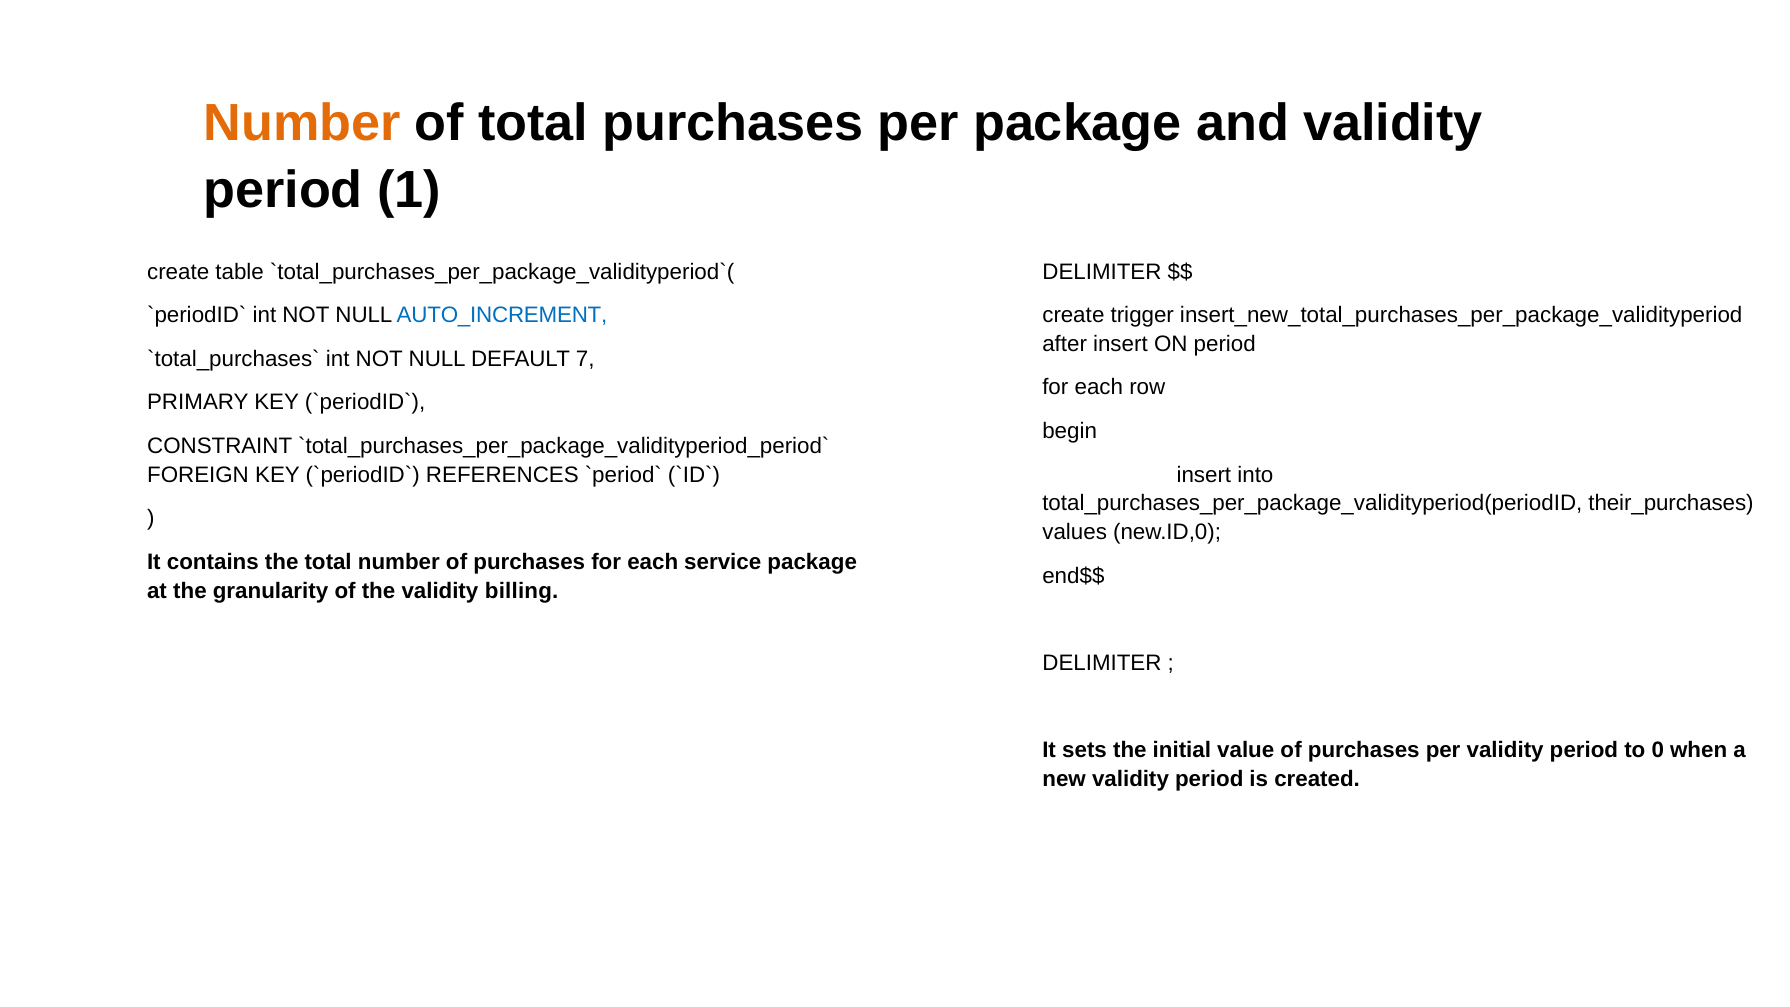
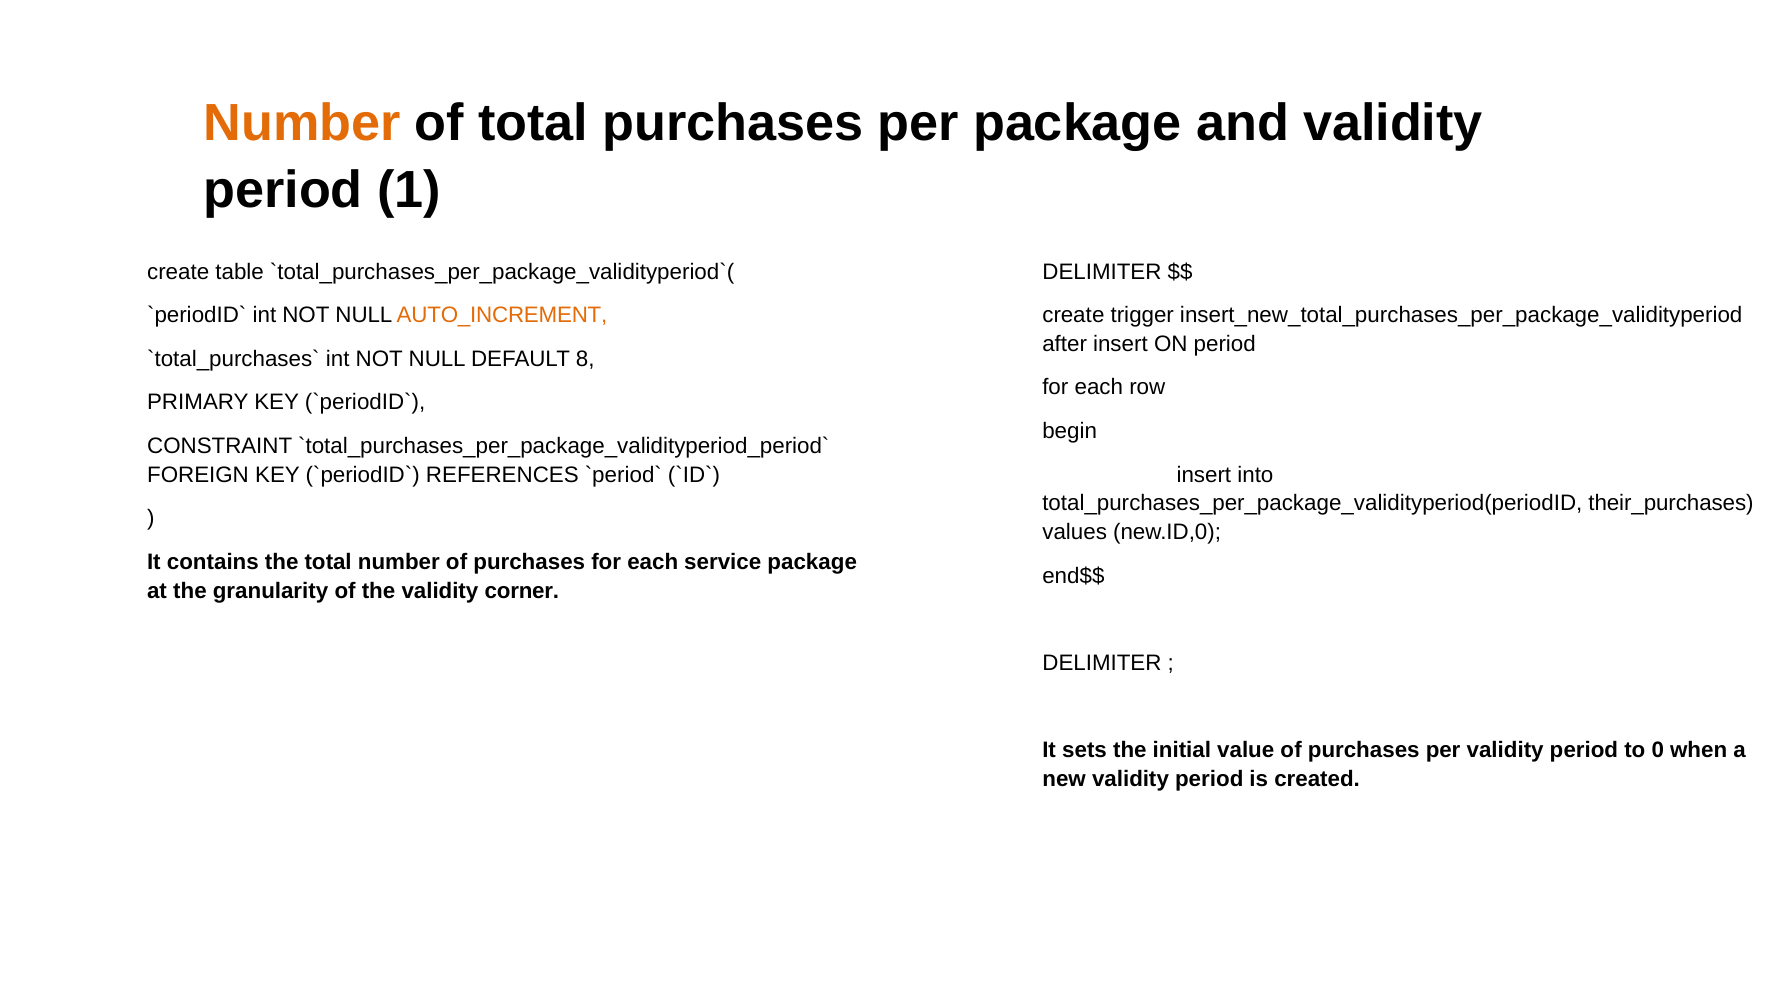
AUTO_INCREMENT colour: blue -> orange (502, 315)
7: 7 -> 8 (585, 359)
billing: billing -> corner (522, 591)
